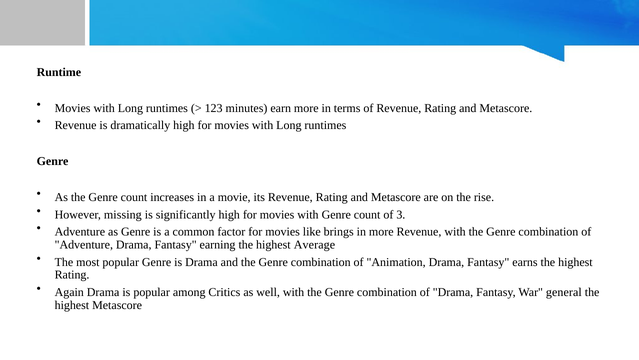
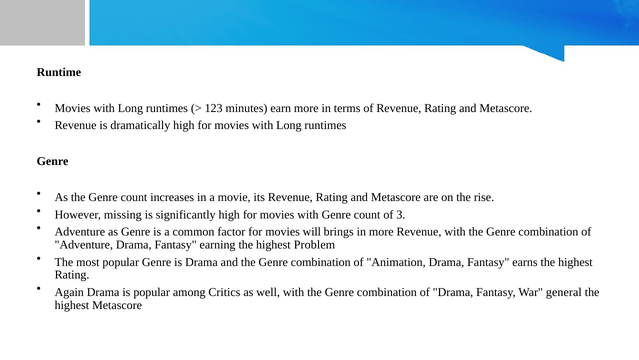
like: like -> will (312, 231)
Average: Average -> Problem (314, 244)
